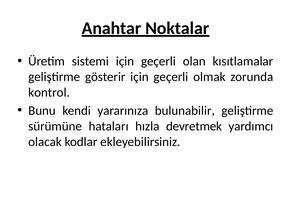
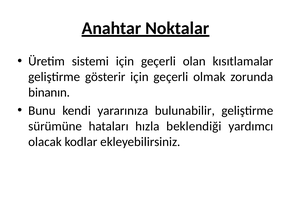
kontrol: kontrol -> binanın (49, 92)
devretmek: devretmek -> beklendiği (194, 126)
